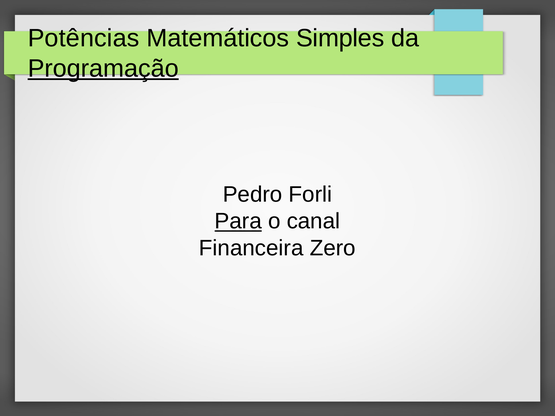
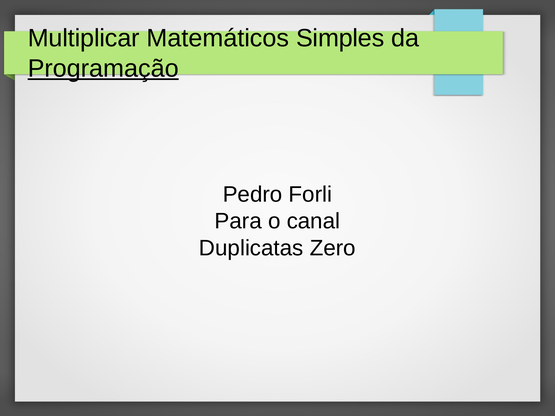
Potências: Potências -> Multiplicar (84, 38)
Para underline: present -> none (238, 221)
Financeira: Financeira -> Duplicatas (251, 248)
